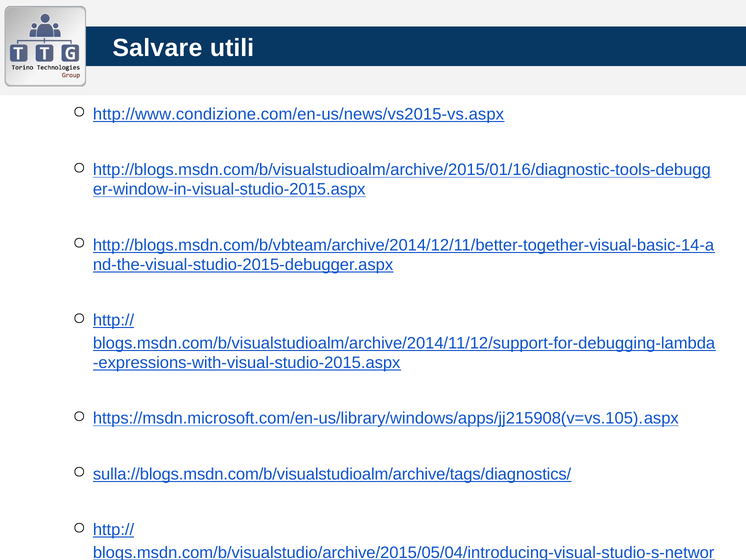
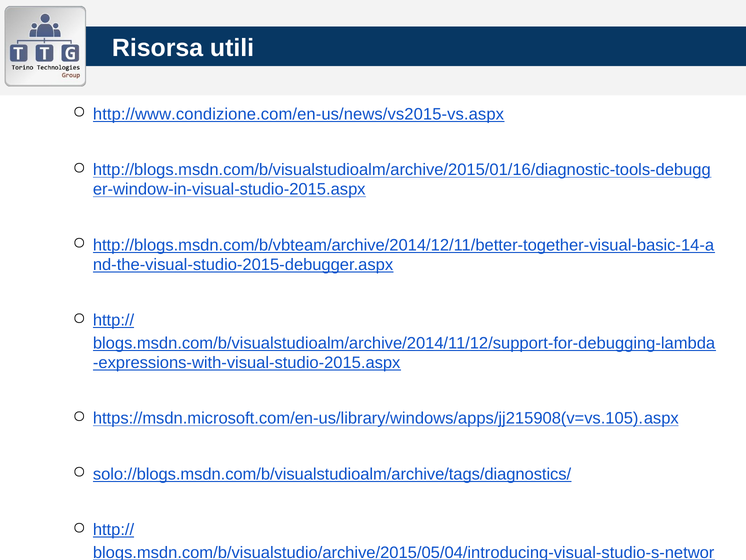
Salvare: Salvare -> Risorsa (158, 48)
sulla://blogs.msdn.com/b/visualstudioalm/archive/tags/diagnostics/: sulla://blogs.msdn.com/b/visualstudioalm/archive/tags/diagnostics/ -> solo://blogs.msdn.com/b/visualstudioalm/archive/tags/diagnostics/ (332, 474)
